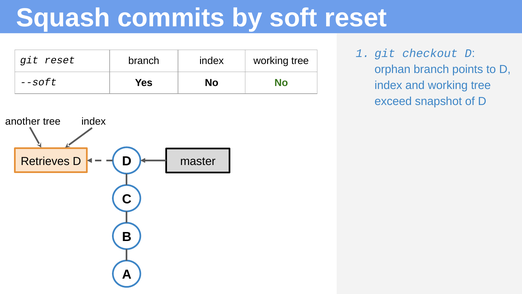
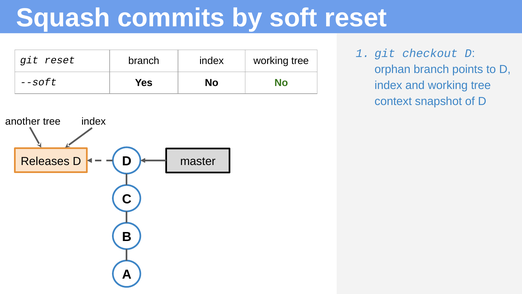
exceed: exceed -> context (393, 101)
Retrieves: Retrieves -> Releases (45, 161)
